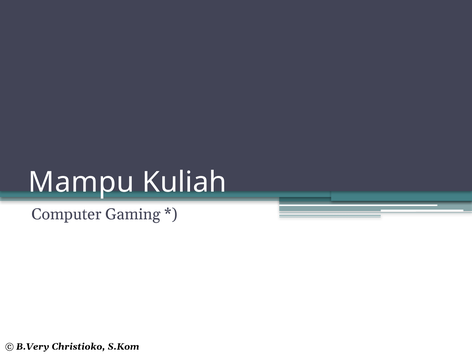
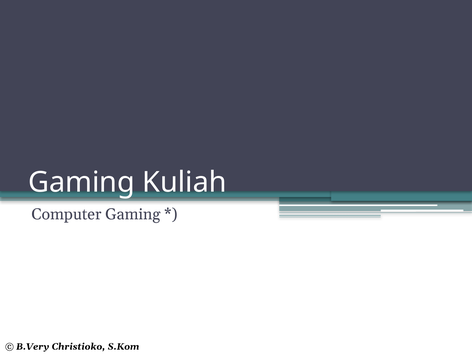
Mampu: Mampu -> Gaming (82, 182)
